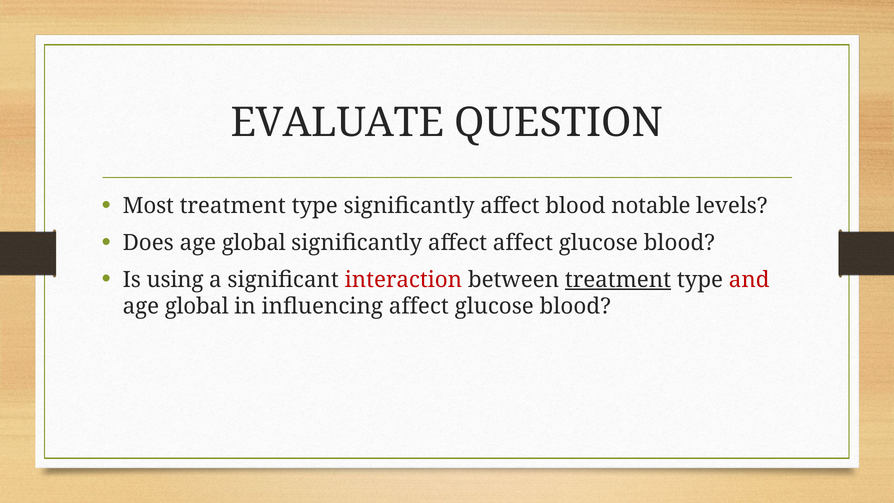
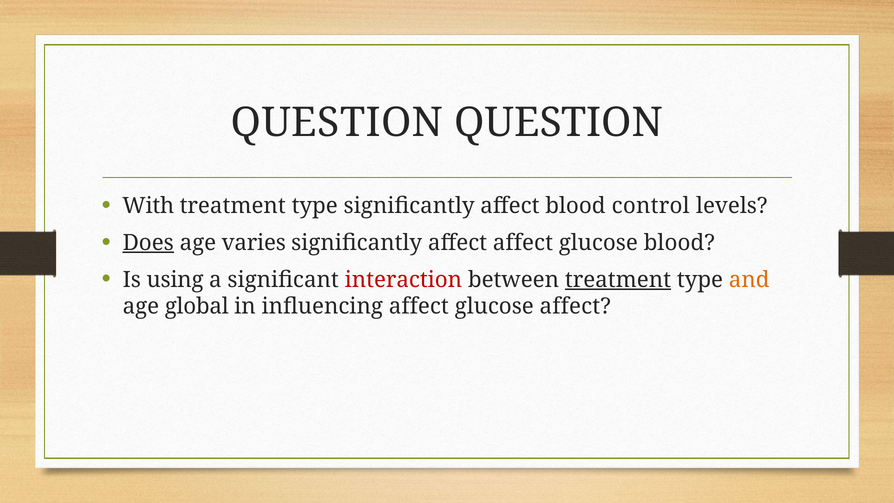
EVALUATE: EVALUATE -> QUESTION (337, 123)
Most: Most -> With (148, 206)
notable: notable -> control (651, 206)
Does underline: none -> present (148, 243)
global: global -> varies (254, 243)
and colour: red -> orange (749, 280)
blood: blood -> affect (575, 306)
